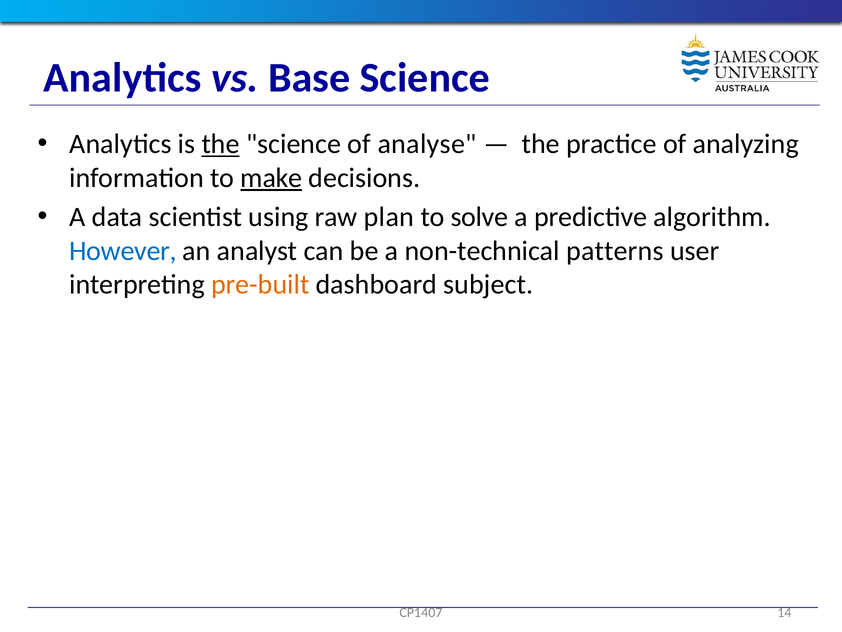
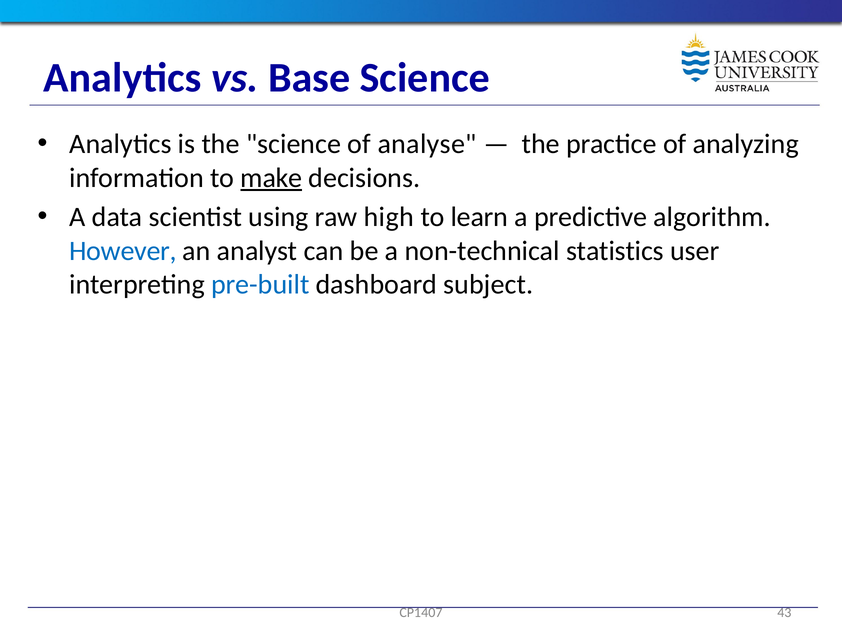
the underline: present -> none (221, 144)
plan: plan -> high (389, 217)
solve: solve -> learn (479, 217)
patterns: patterns -> statistics (615, 251)
pre-built colour: orange -> blue (260, 284)
14: 14 -> 43 (784, 612)
